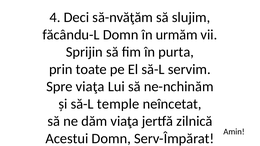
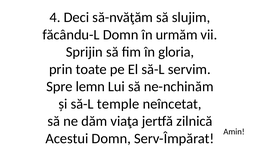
purta: purta -> gloria (176, 52)
Spre viaţa: viaţa -> lemn (90, 87)
